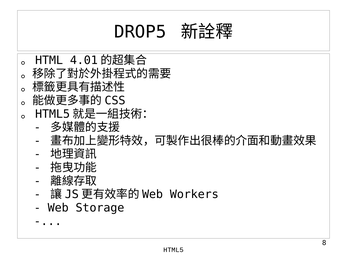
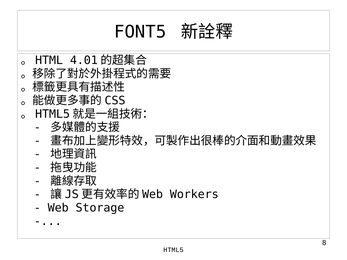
DROP5: DROP5 -> FONT5 (140, 32)
